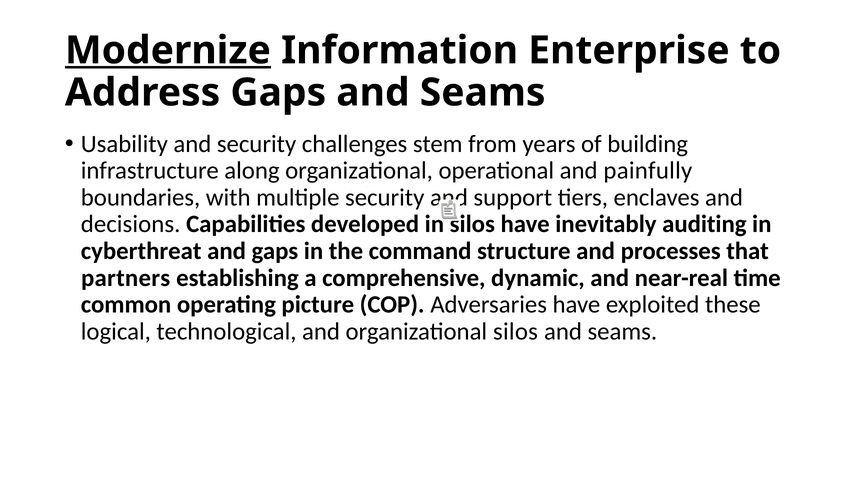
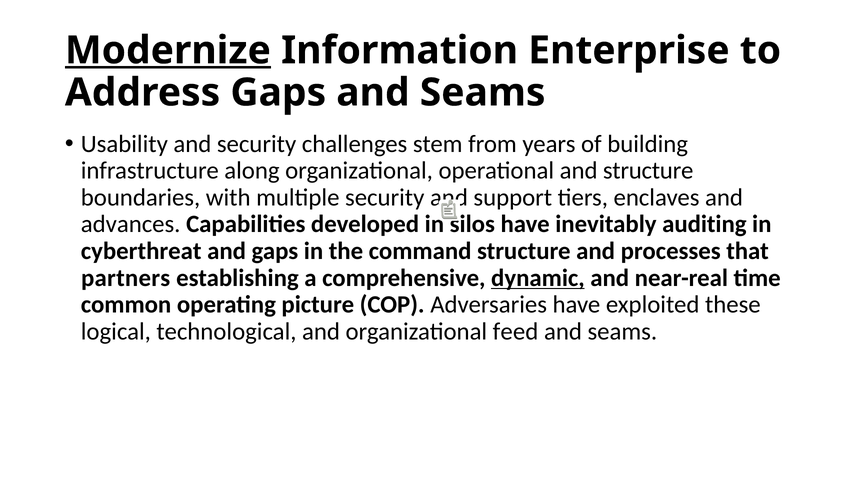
and painfully: painfully -> structure (648, 171)
decisions: decisions -> advances (131, 224)
dynamic underline: none -> present (538, 278)
organizational silos: silos -> feed (516, 331)
